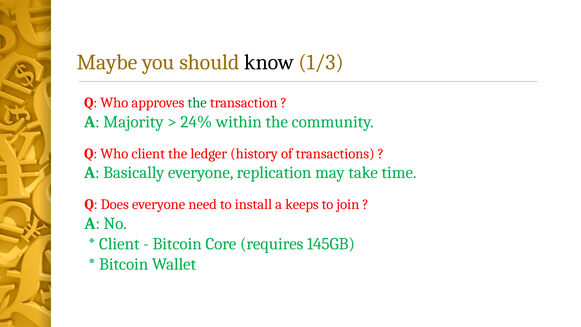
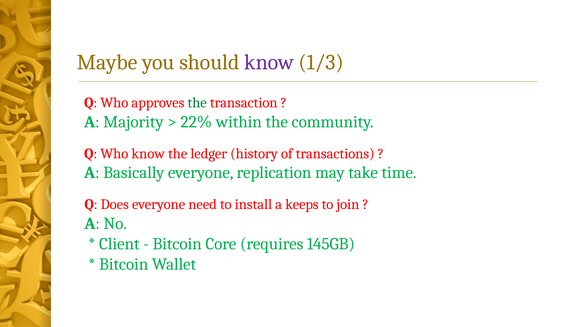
know colour: black -> purple (269, 62)
24%: 24% -> 22% (196, 122)
Who client: client -> know (148, 154)
